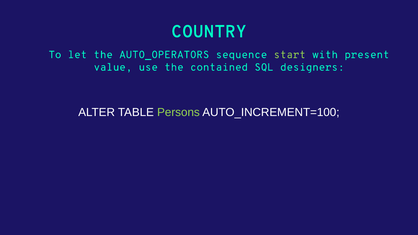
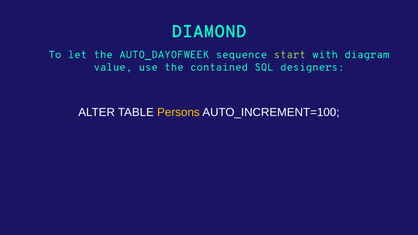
COUNTRY: COUNTRY -> DIAMOND (209, 32)
AUTO_OPERATORS: AUTO_OPERATORS -> AUTO_DAYOFWEEK (164, 55)
present: present -> diagram (367, 55)
Persons colour: light green -> yellow (178, 112)
